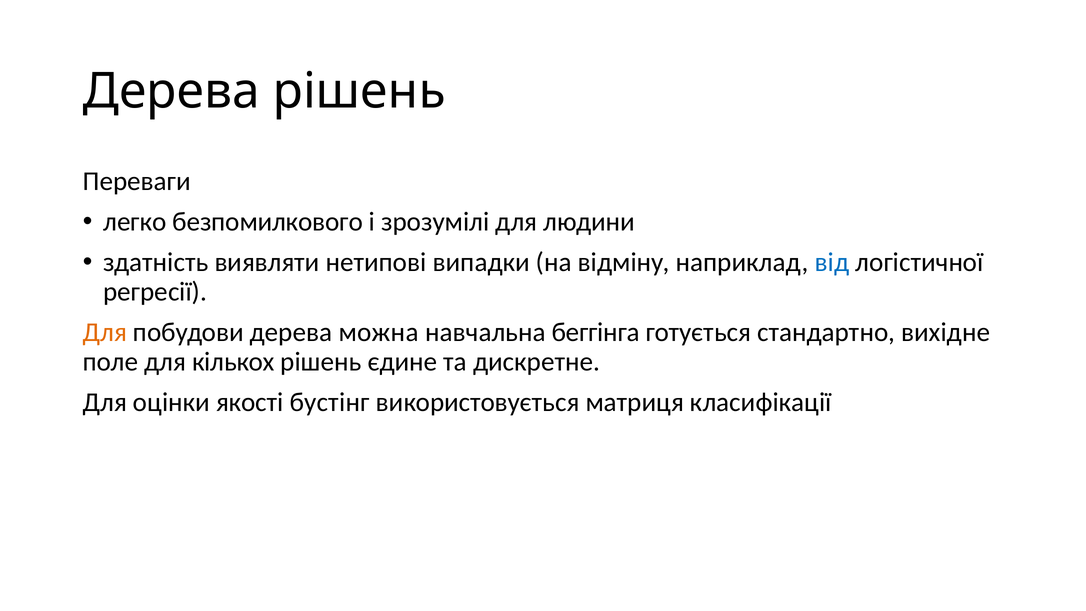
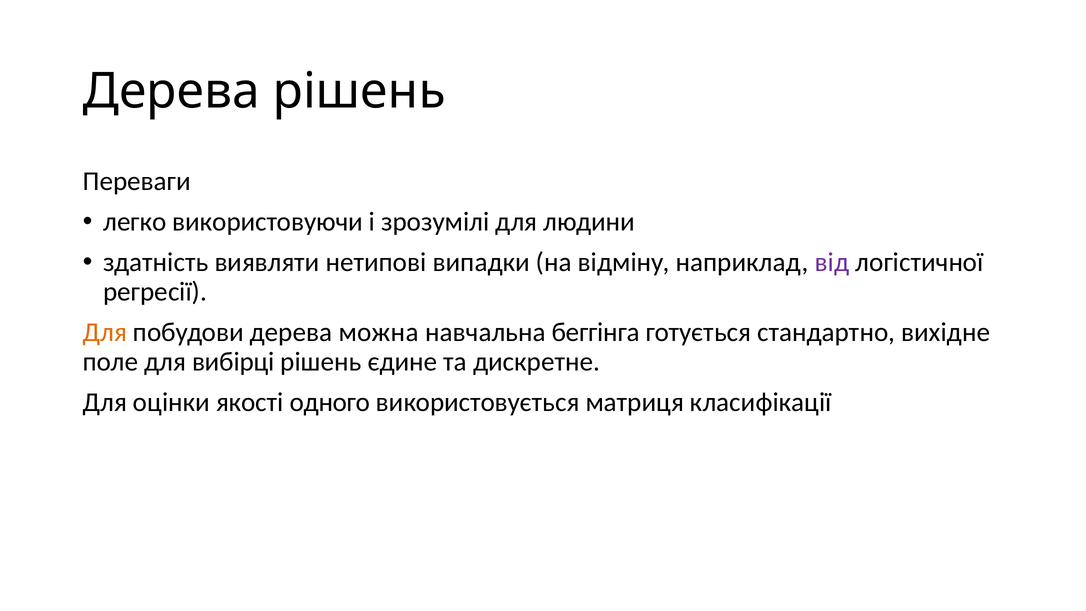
безпомилкового: безпомилкового -> використовуючи (268, 222)
від colour: blue -> purple (832, 262)
кількох: кількох -> вибірці (233, 362)
бустінг: бустінг -> одного (330, 402)
